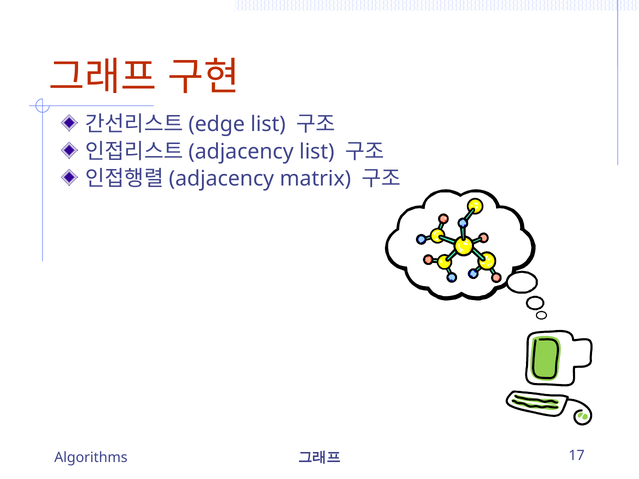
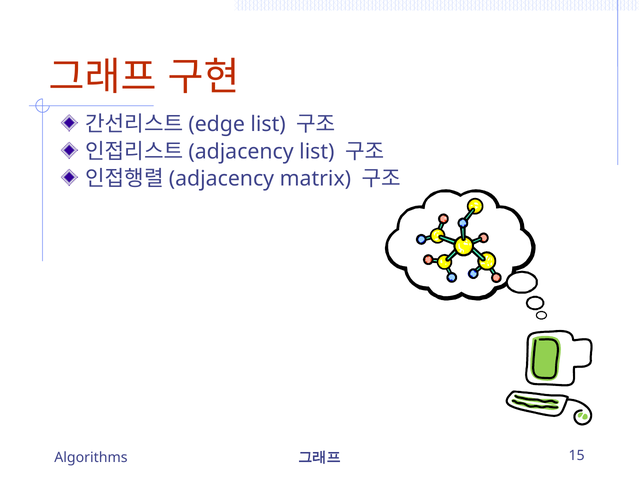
17: 17 -> 15 (577, 456)
